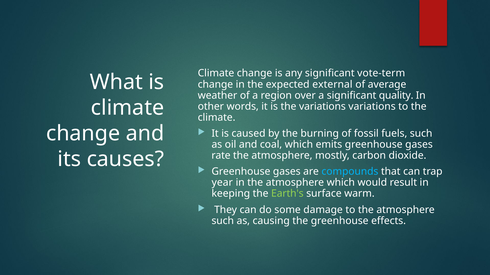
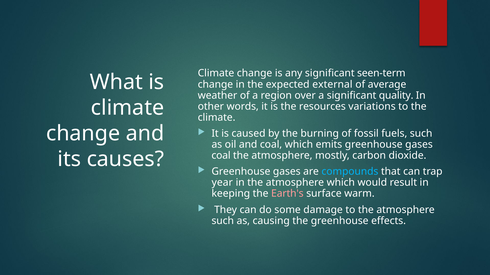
vote-term: vote-term -> seen-term (381, 73)
the variations: variations -> resources (322, 107)
rate: rate -> coal (221, 156)
Earth's colour: light green -> pink (287, 194)
